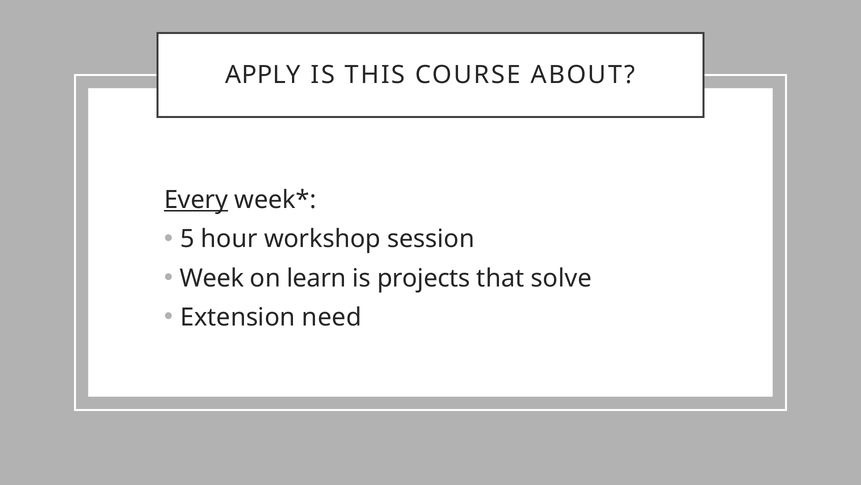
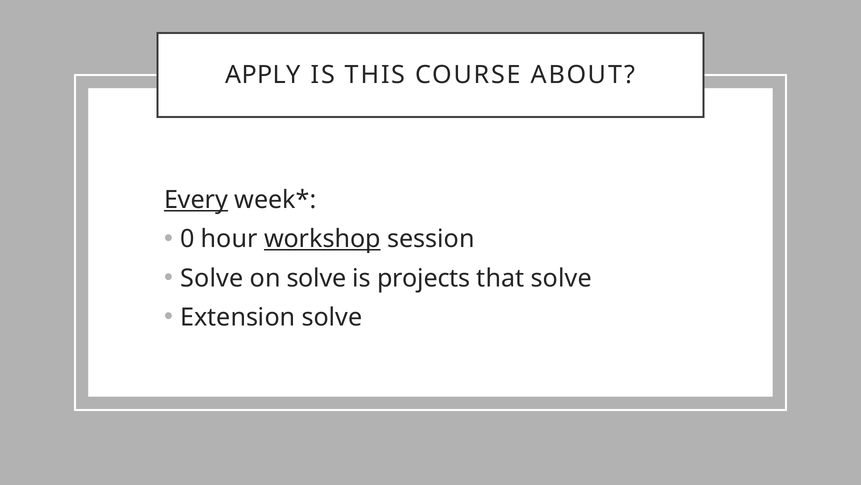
5: 5 -> 0 (187, 239)
workshop underline: none -> present (322, 239)
Week: Week -> Solve (212, 278)
on learn: learn -> solve (317, 278)
Extension need: need -> solve (332, 317)
